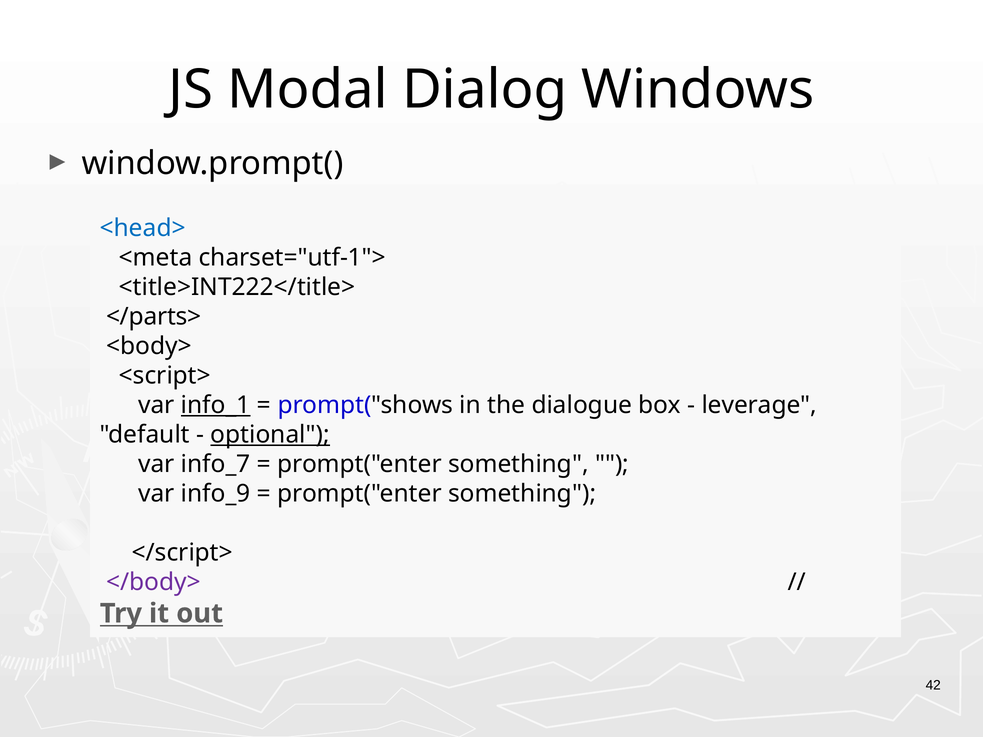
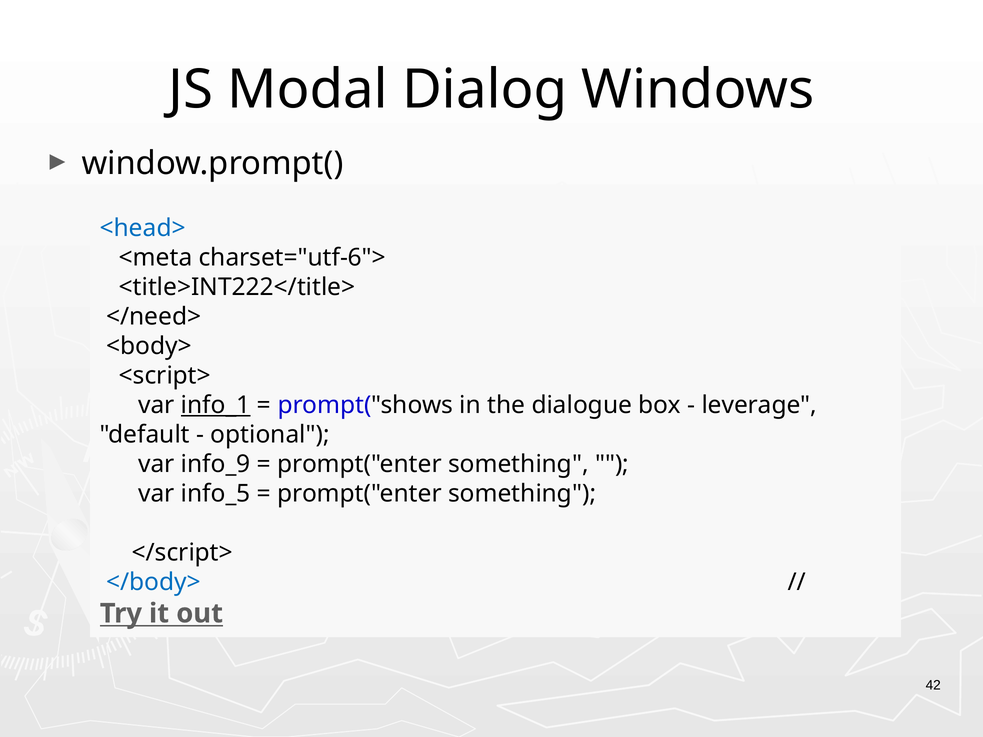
charset="utf-1">: charset="utf-1"> -> charset="utf-6"> (292, 258)
</parts>: </parts> -> </need> (154, 317)
optional underline: present -> none (270, 435)
info_7: info_7 -> info_9 (216, 464)
info_9: info_9 -> info_5 (216, 494)
</body> colour: purple -> blue (154, 582)
